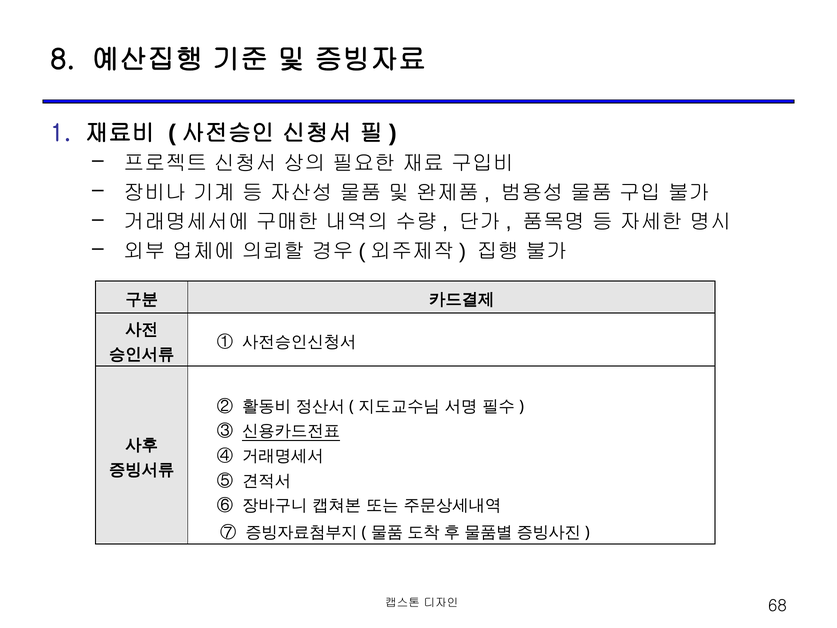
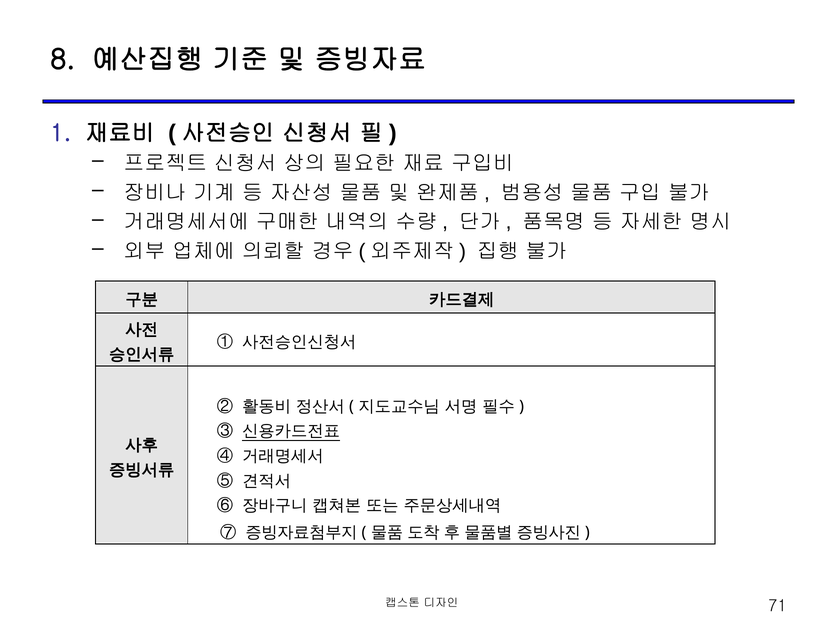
68: 68 -> 71 (777, 606)
